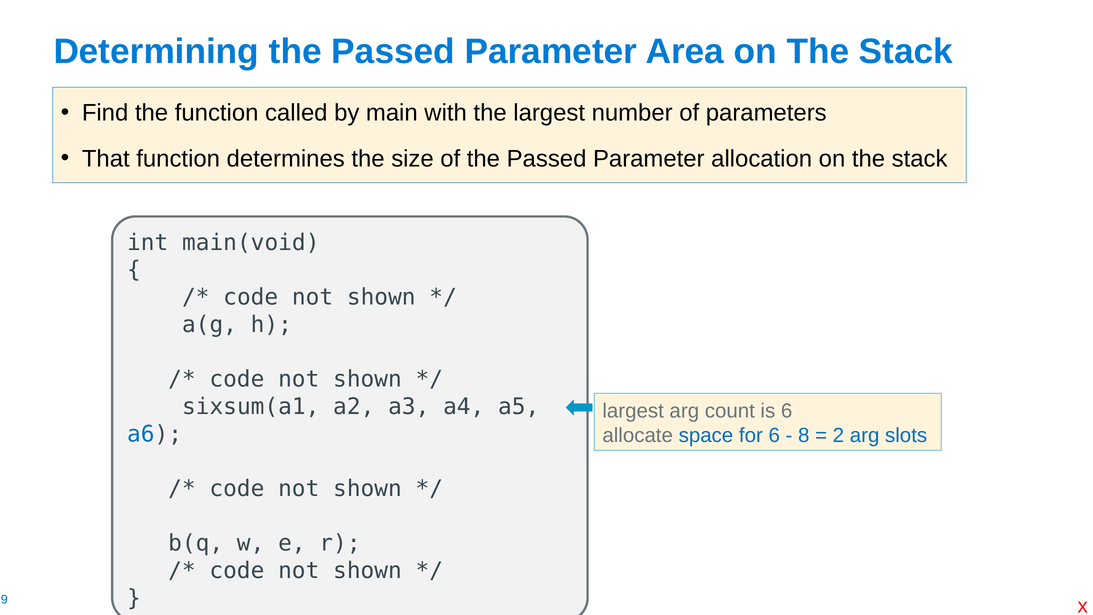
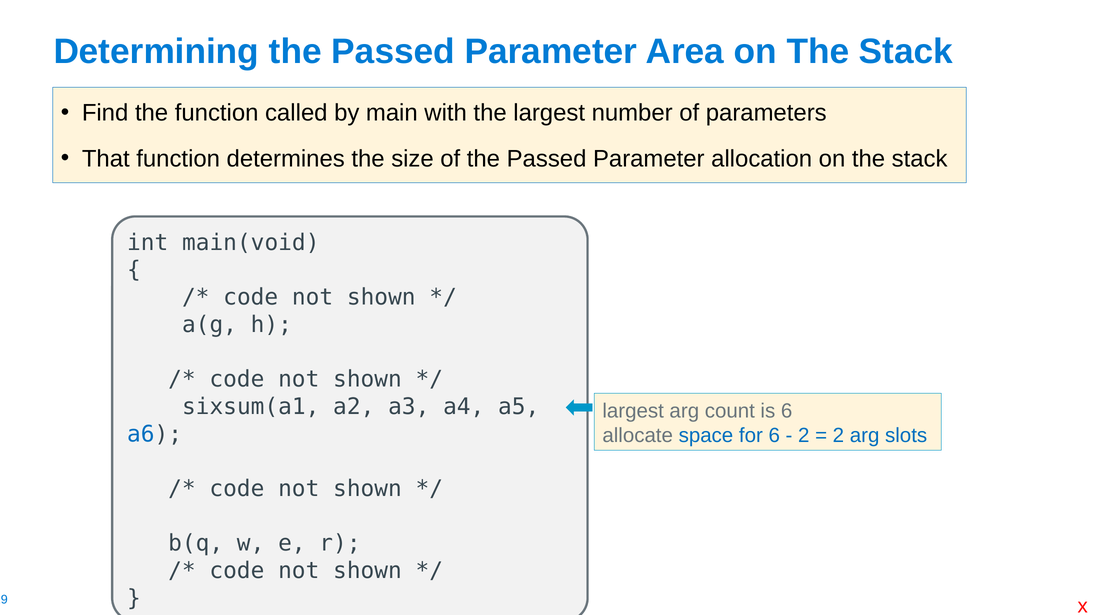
8: 8 -> 2 (804, 435)
